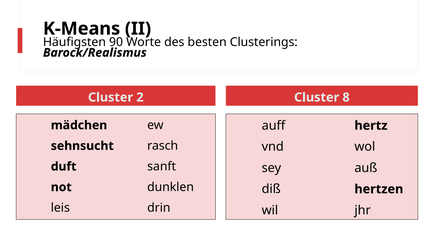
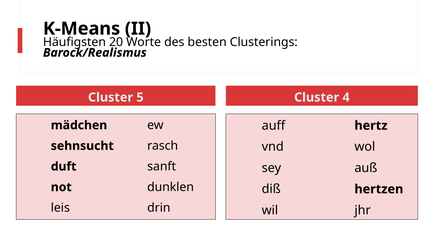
90: 90 -> 20 (116, 42)
2: 2 -> 5 (140, 97)
8: 8 -> 4 (346, 97)
